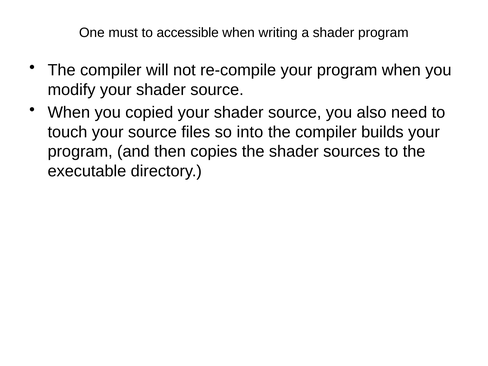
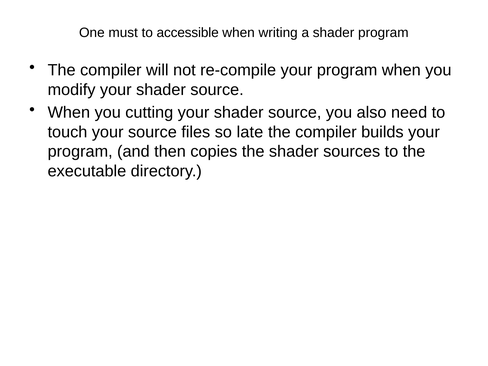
copied: copied -> cutting (149, 113)
into: into -> late (250, 132)
